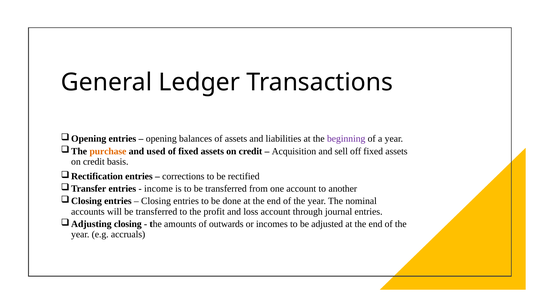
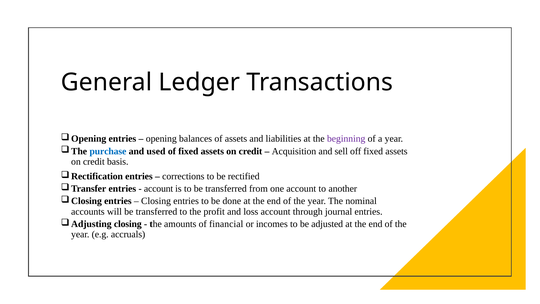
purchase colour: orange -> blue (108, 151)
income: income -> account (159, 189)
outwards: outwards -> financial (226, 224)
